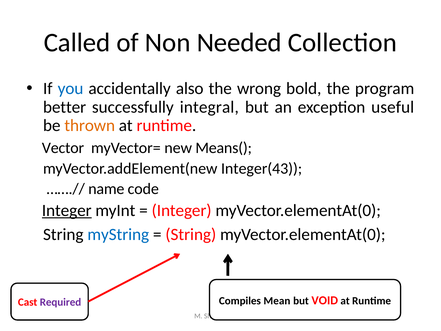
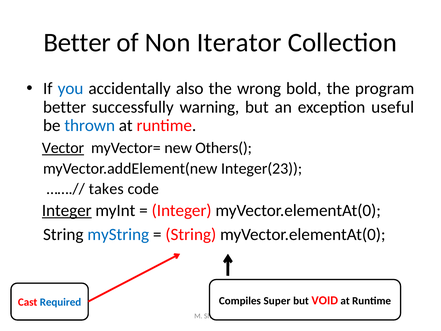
Called: Called -> Better (77, 43)
Needed: Needed -> Iterator (239, 43)
integral: integral -> warning (209, 107)
thrown colour: orange -> blue (90, 125)
Vector underline: none -> present (63, 148)
Means(: Means( -> Others( (224, 148)
Integer(43: Integer(43 -> Integer(23 (262, 168)
name: name -> takes (106, 189)
Required colour: purple -> blue (60, 302)
Mean: Mean -> Super (277, 301)
